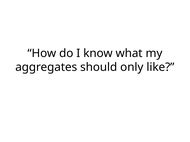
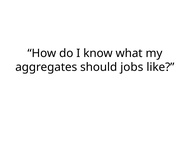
only: only -> jobs (132, 67)
